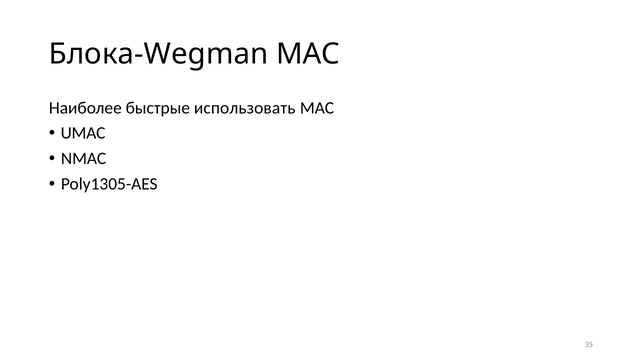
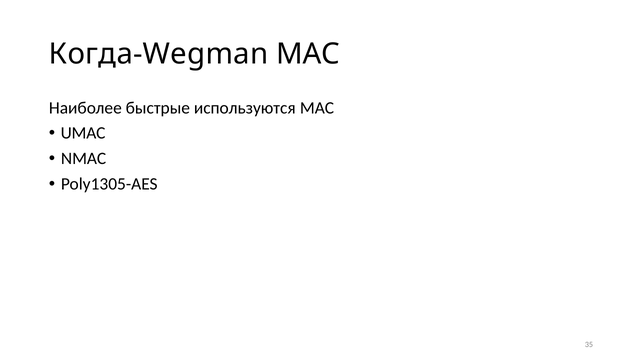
Блока-Wegman: Блока-Wegman -> Когда-Wegman (159, 54)
использовать: использовать -> используются (245, 108)
